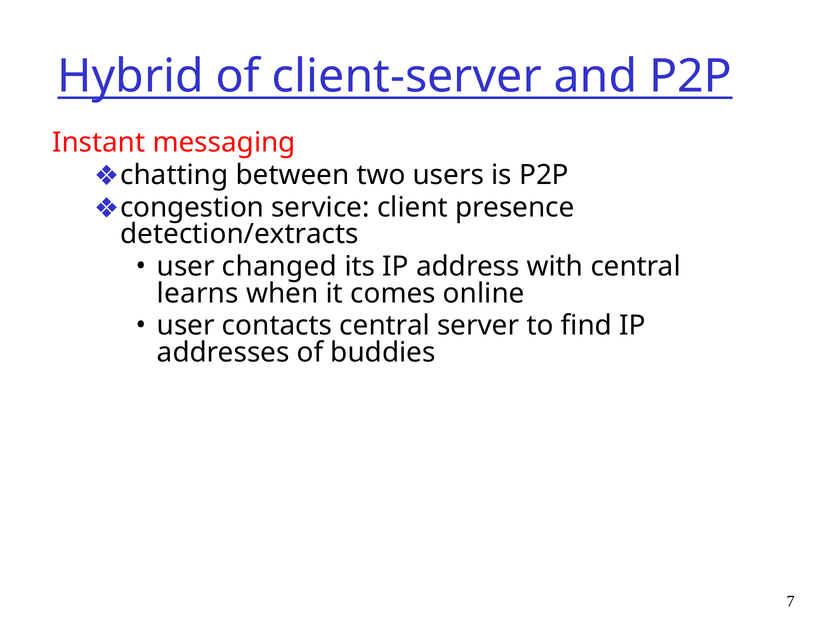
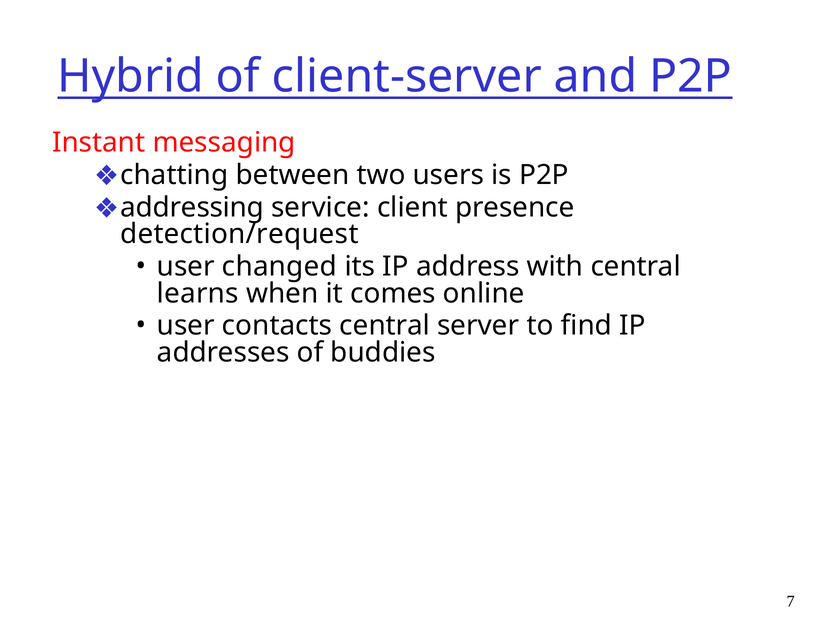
congestion: congestion -> addressing (192, 208)
detection/extracts: detection/extracts -> detection/request (239, 234)
